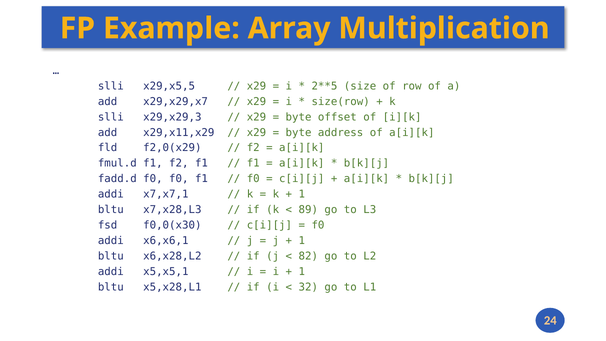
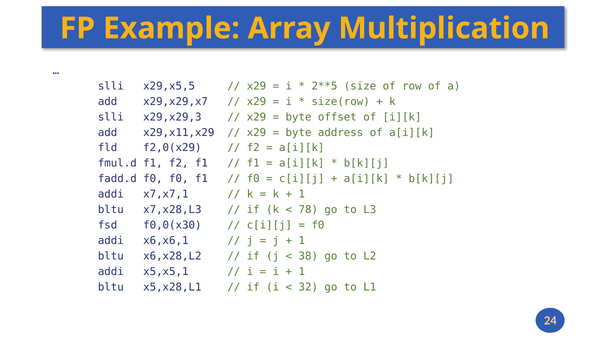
89: 89 -> 78 (308, 210)
82: 82 -> 38 (308, 256)
